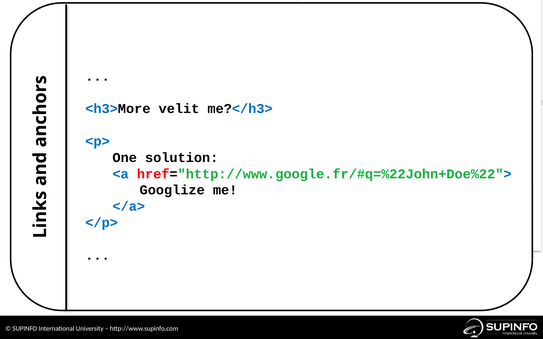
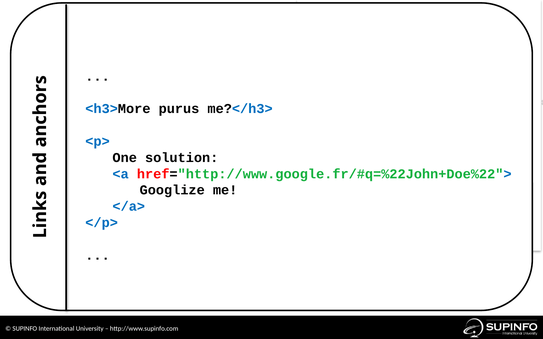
velit: velit -> purus (179, 109)
